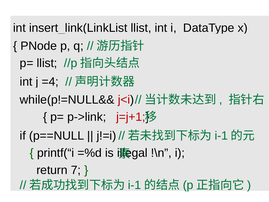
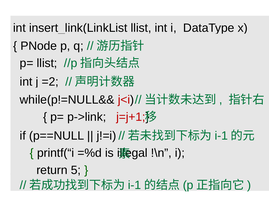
=4: =4 -> =2 (50, 82)
7: 7 -> 5 (76, 170)
